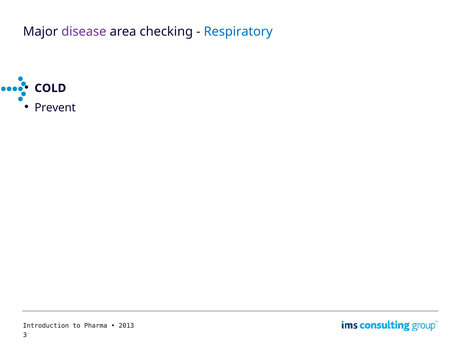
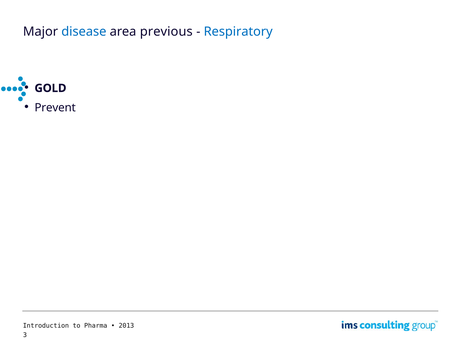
disease colour: purple -> blue (84, 31)
checking: checking -> previous (166, 31)
COLD: COLD -> GOLD (50, 88)
